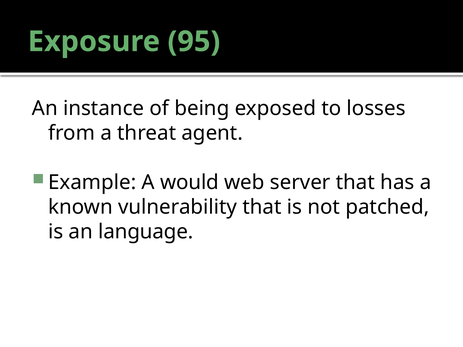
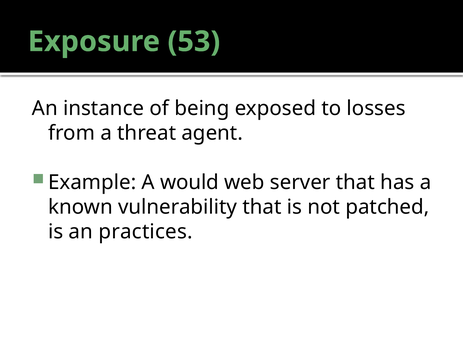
95: 95 -> 53 (194, 42)
language: language -> practices (146, 232)
